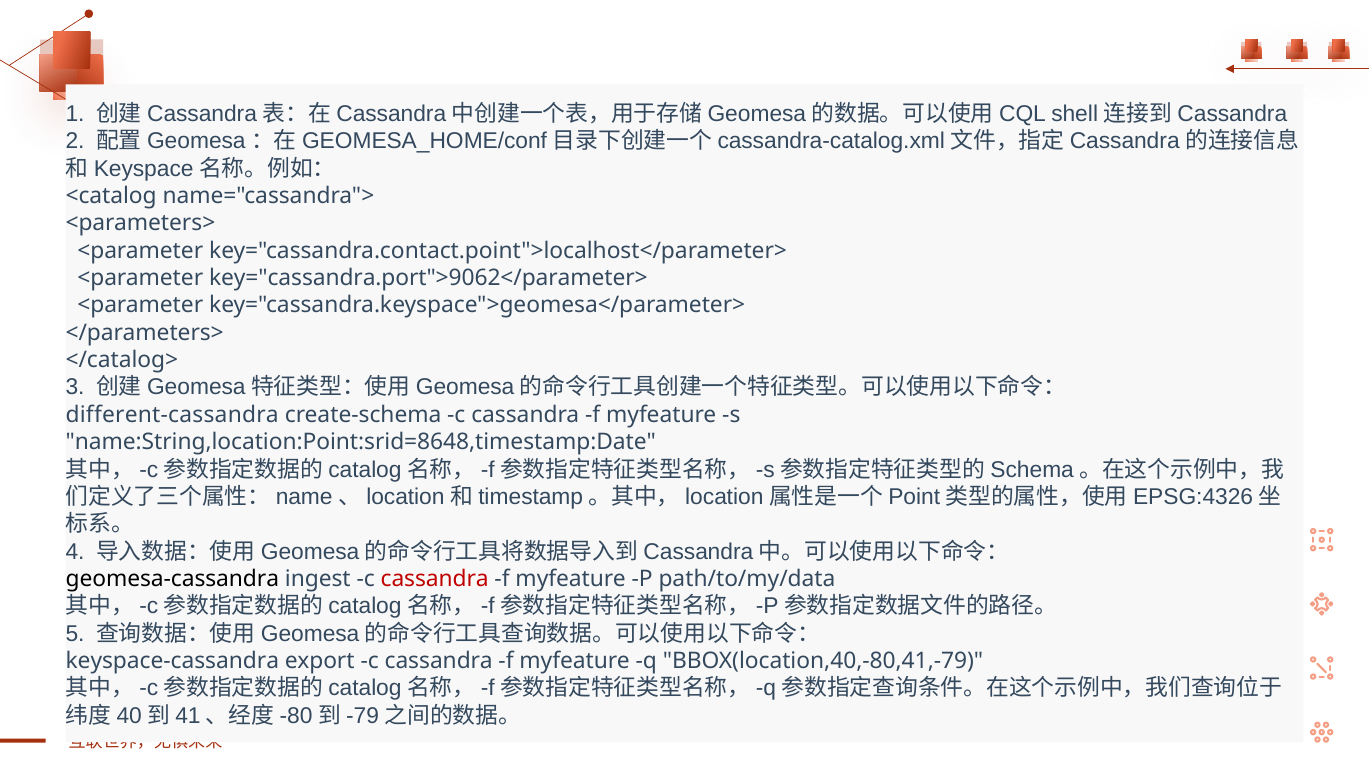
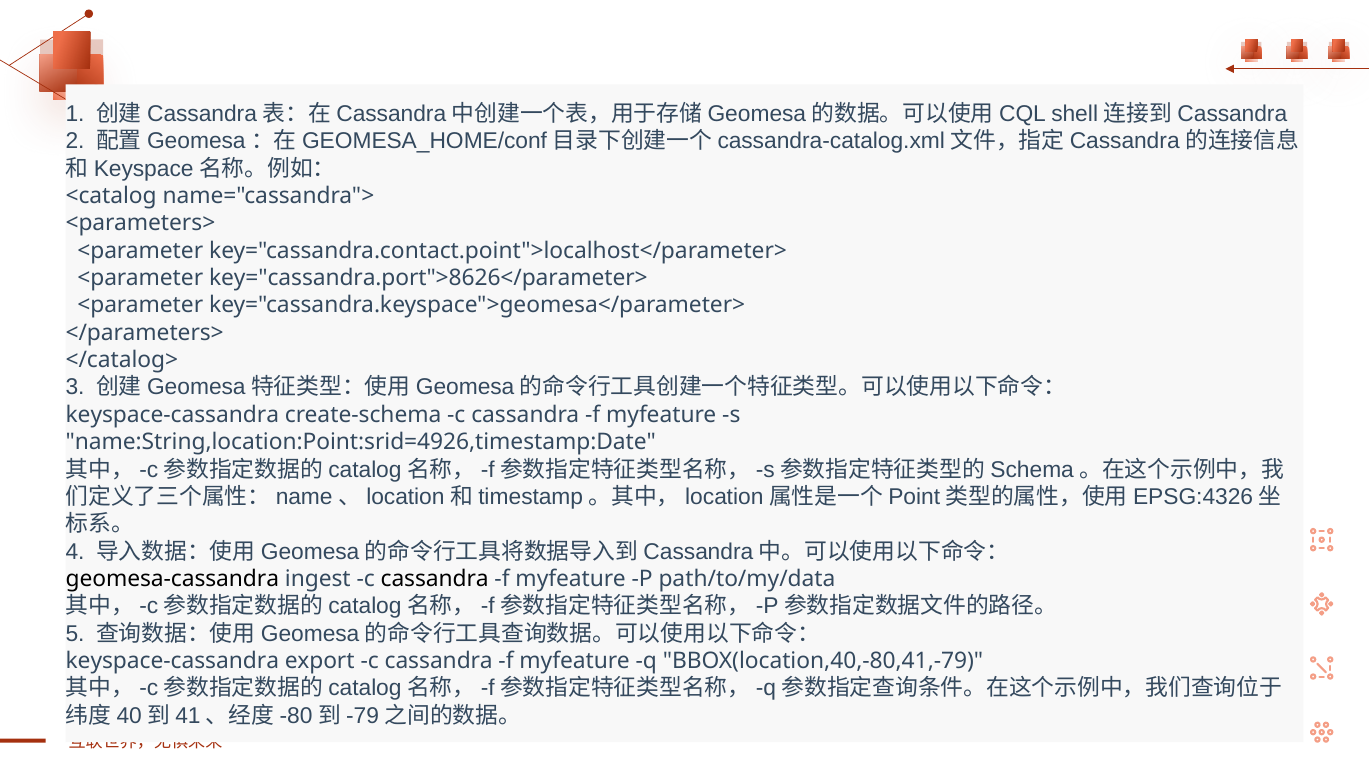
key="cassandra.port">9062</parameter>: key="cassandra.port">9062</parameter> -> key="cassandra.port">8626</parameter> (428, 278)
different-cassandra: different-cassandra -> keyspace-cassandra (172, 415)
name:String,location:Point:srid=8648,timestamp:Date: name:String,location:Point:srid=8648,timestamp:Date -> name:String,location:Point:srid=4926,timestamp:Date (361, 442)
cassandra colour: red -> black (435, 579)
